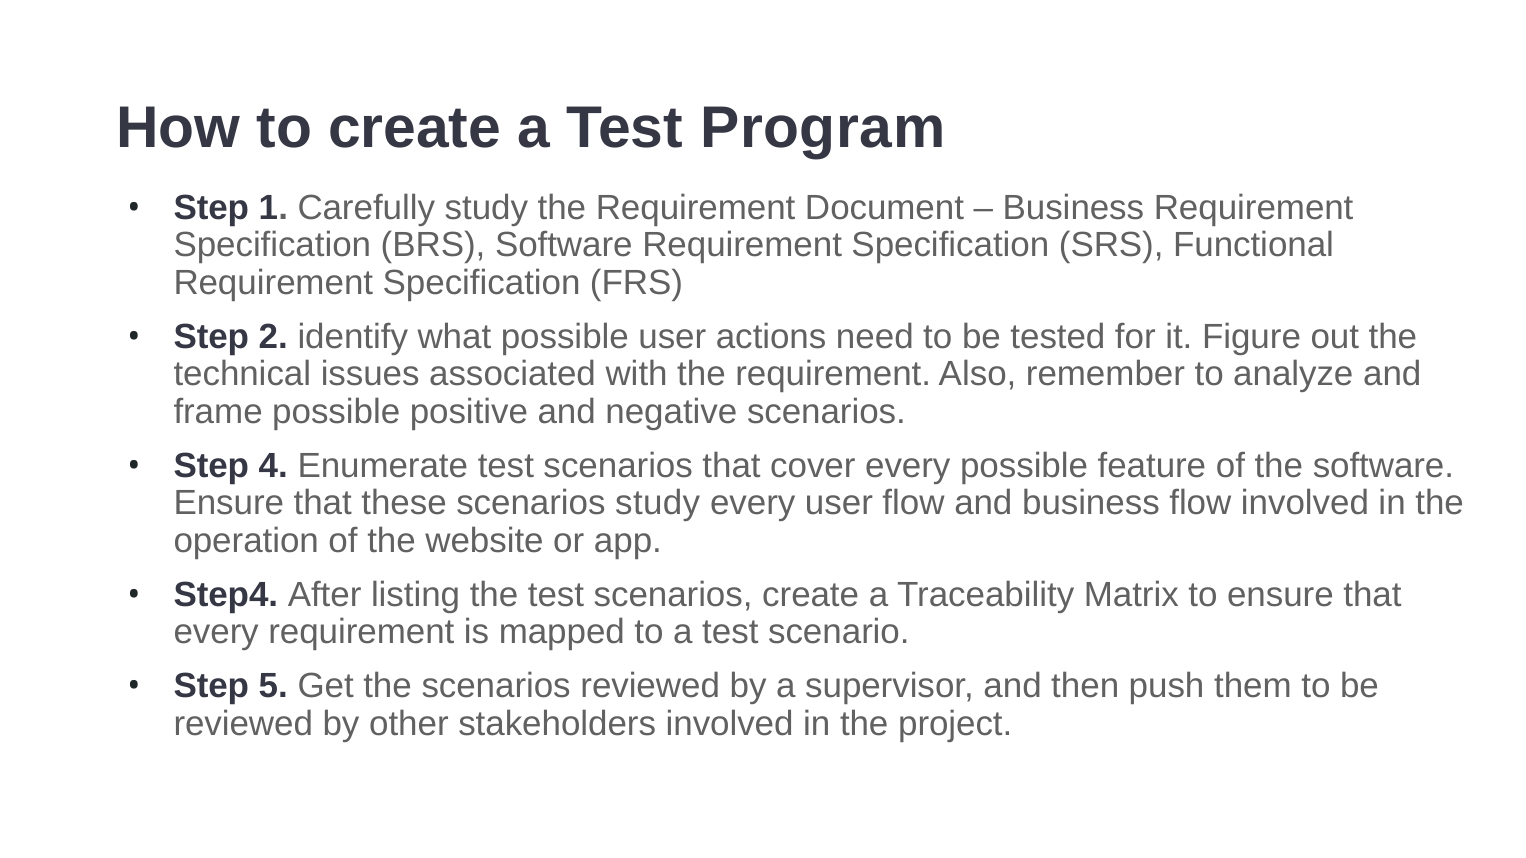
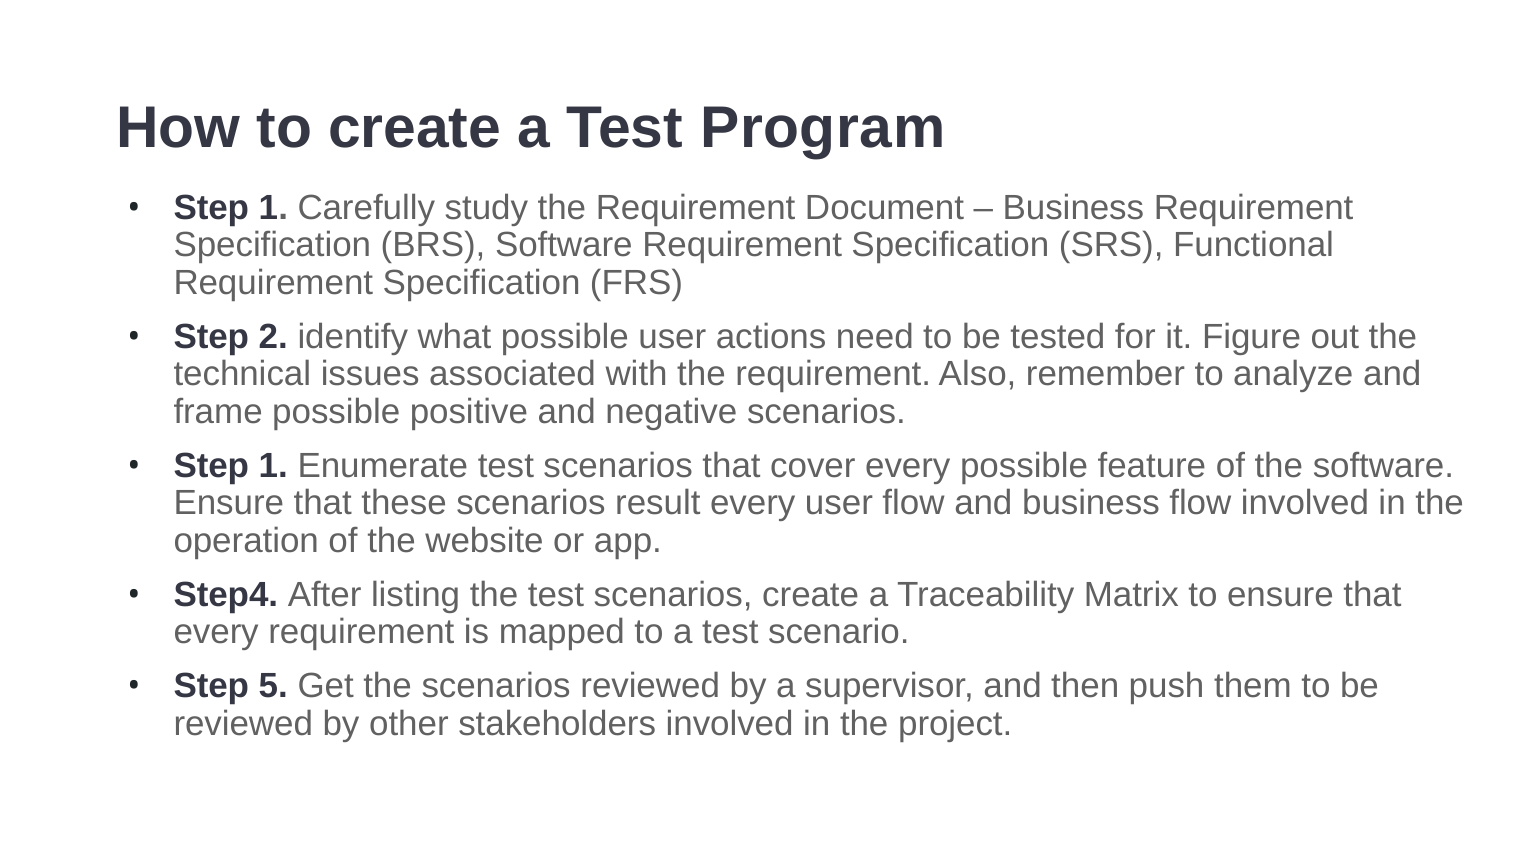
4: 4 -> 1 (273, 466)
scenarios study: study -> result (658, 504)
